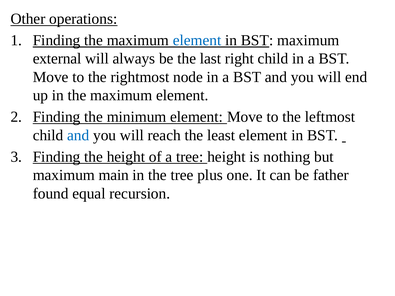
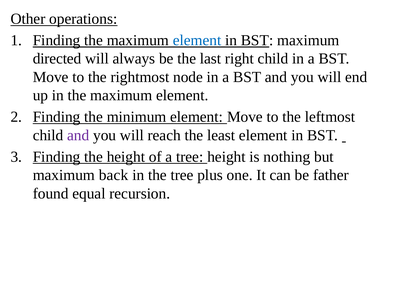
external: external -> directed (57, 59)
and colour: blue -> purple (78, 135)
main: main -> back (114, 175)
